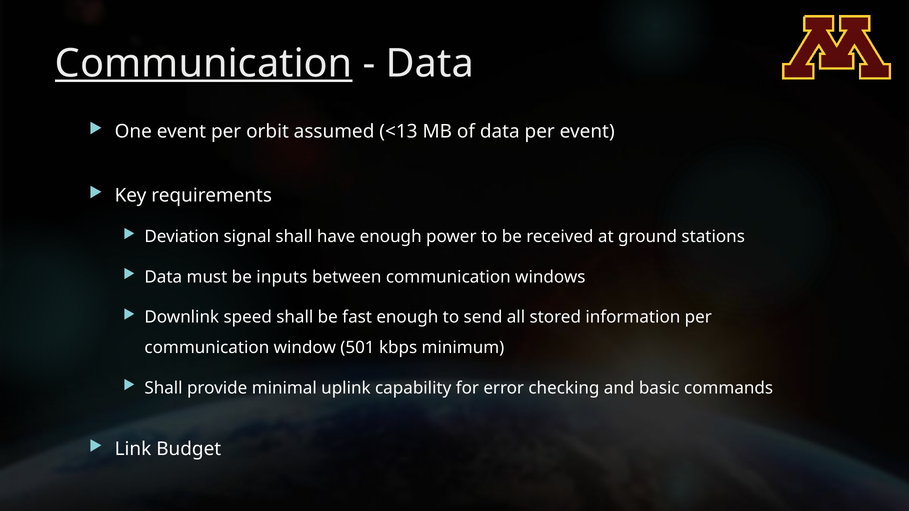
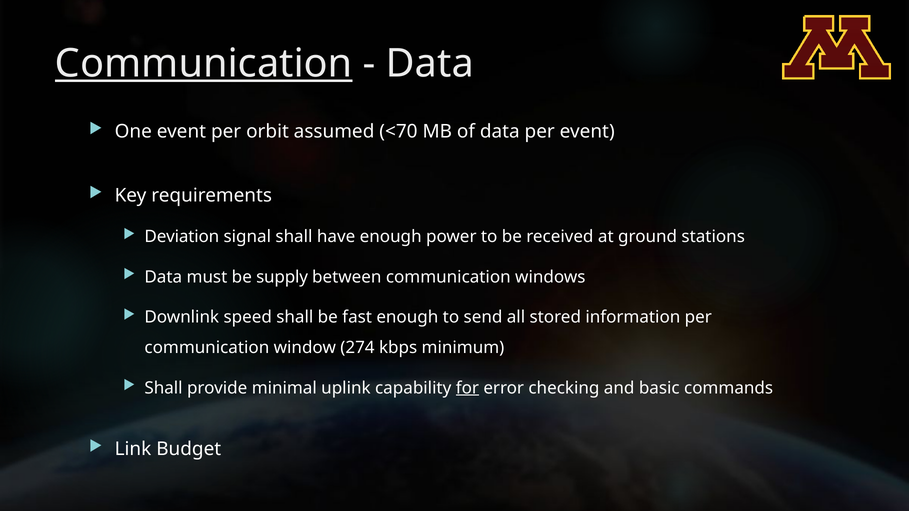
<13: <13 -> <70 (398, 131)
inputs: inputs -> supply (282, 277)
501: 501 -> 274 (357, 348)
for underline: none -> present (467, 388)
